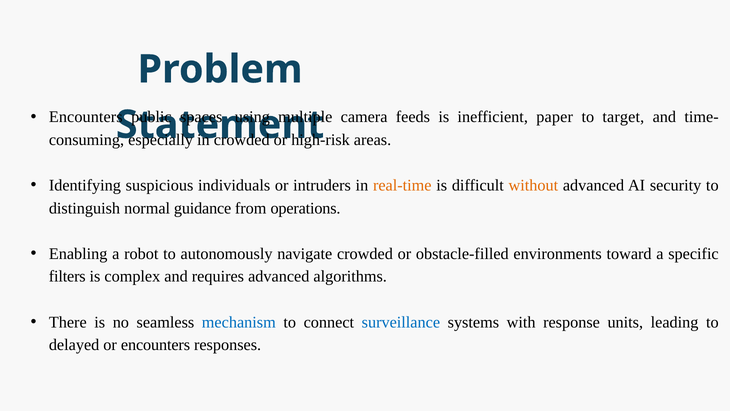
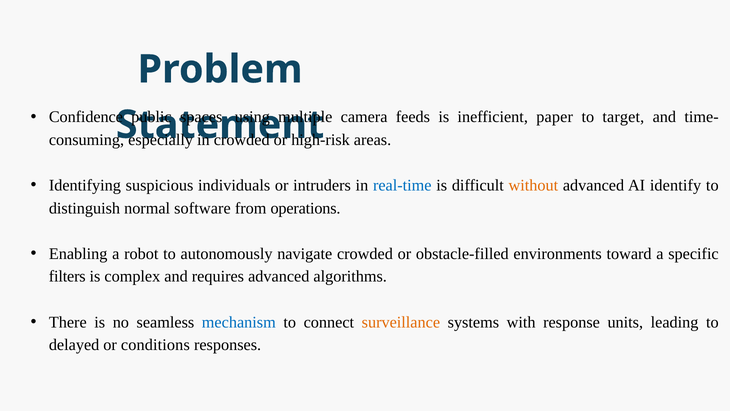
Encounters: Encounters -> Confidence (86, 117)
real-time colour: orange -> blue (402, 185)
security: security -> identify (676, 185)
guidance: guidance -> software (202, 208)
surveillance colour: blue -> orange (401, 322)
or encounters: encounters -> conditions (155, 345)
